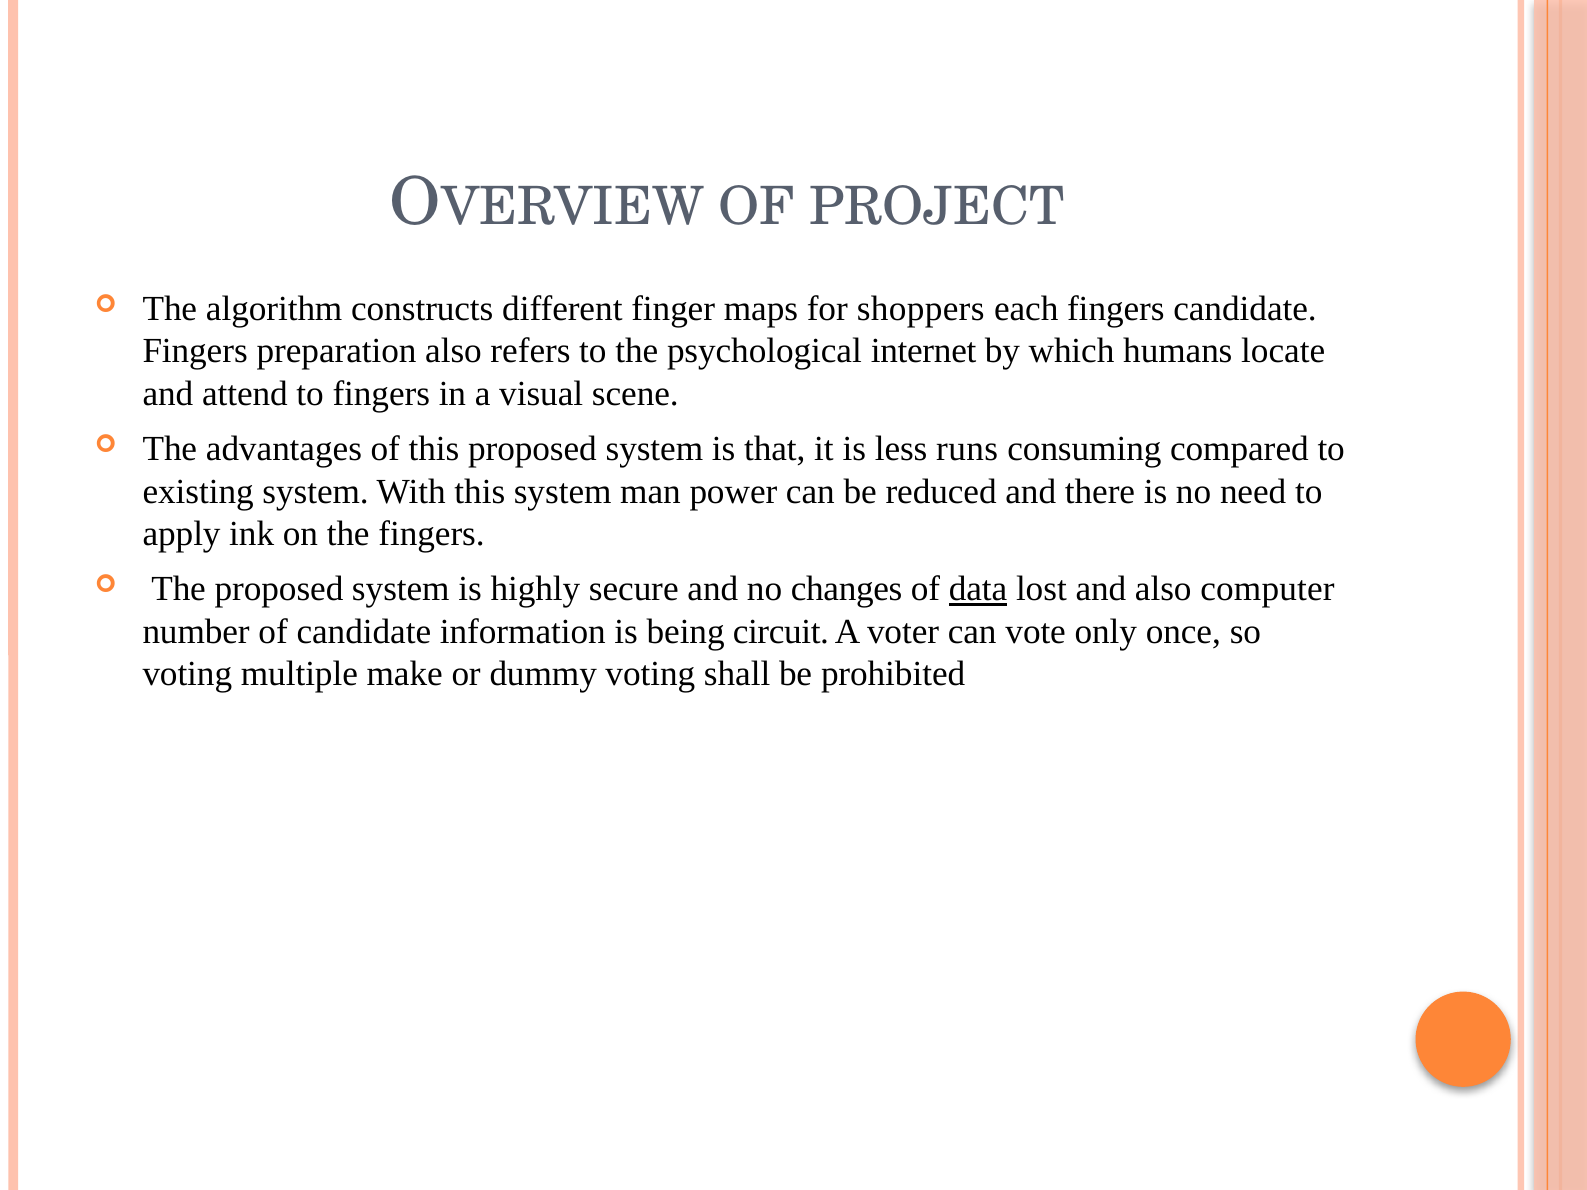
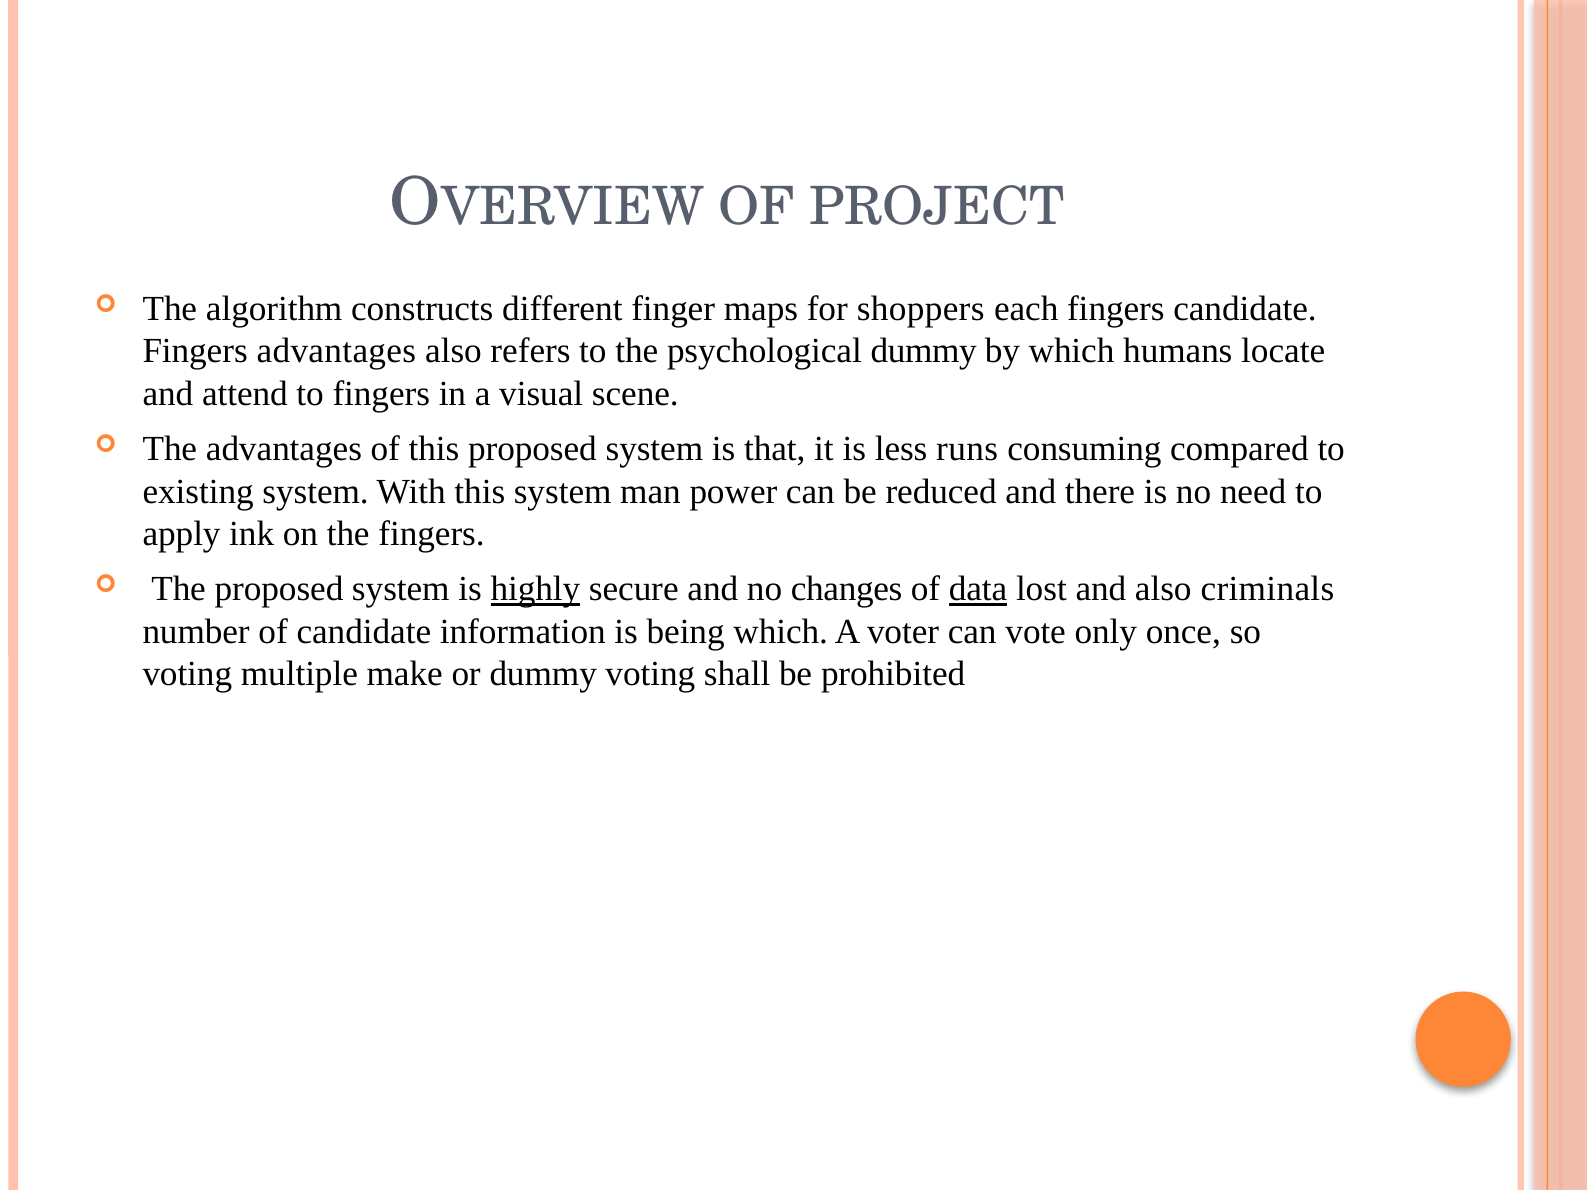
Fingers preparation: preparation -> advantages (336, 351)
psychological internet: internet -> dummy (924, 351)
highly underline: none -> present (535, 589)
computer: computer -> criminals (1267, 589)
being circuit: circuit -> which (781, 632)
